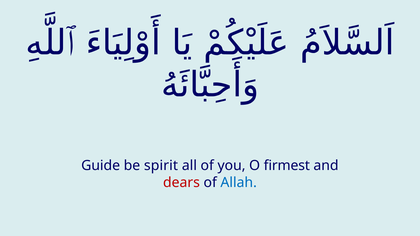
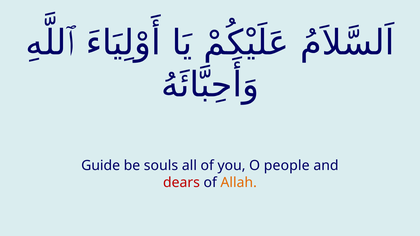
spirit: spirit -> souls (161, 166)
firmest: firmest -> people (287, 166)
Allah colour: blue -> orange (239, 183)
